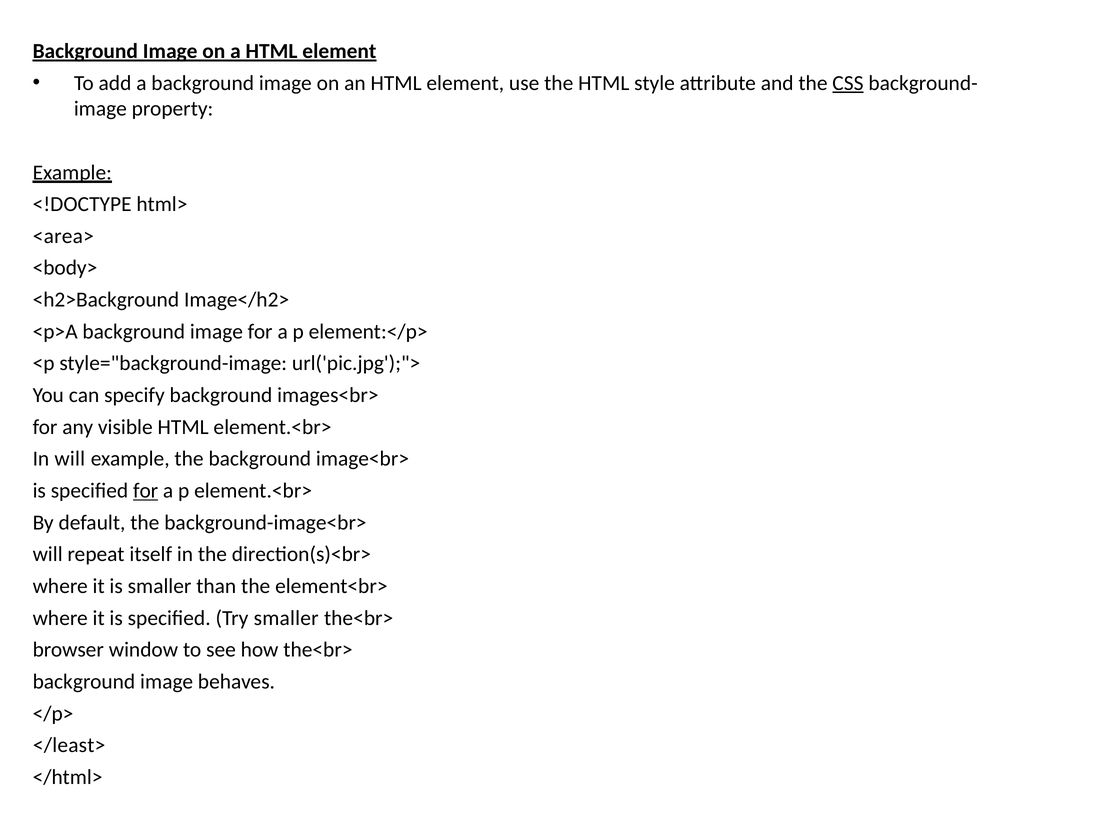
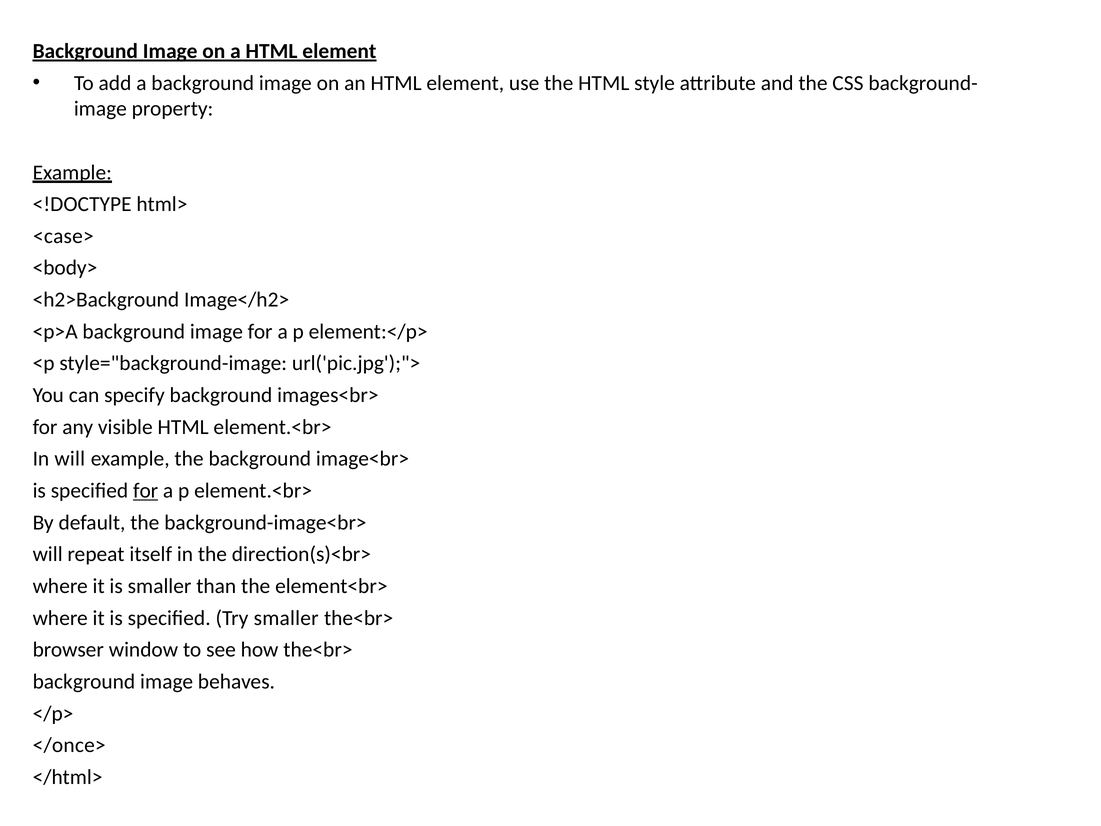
CSS underline: present -> none (848, 83)
<area>: <area> -> <case> (63, 236)
</least>: </least> -> </once> (69, 745)
